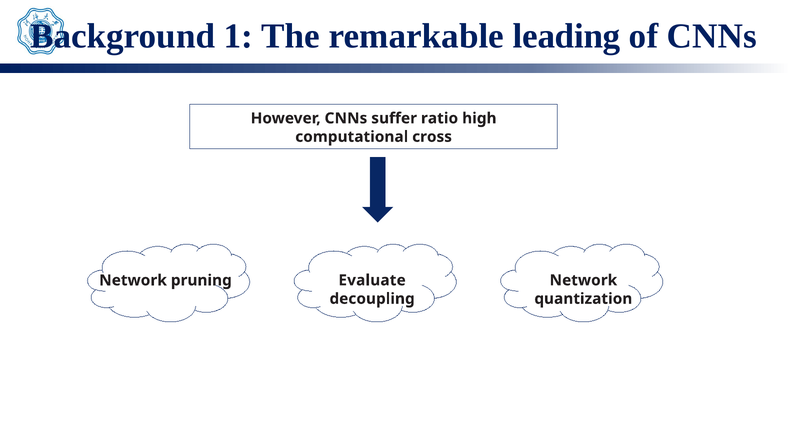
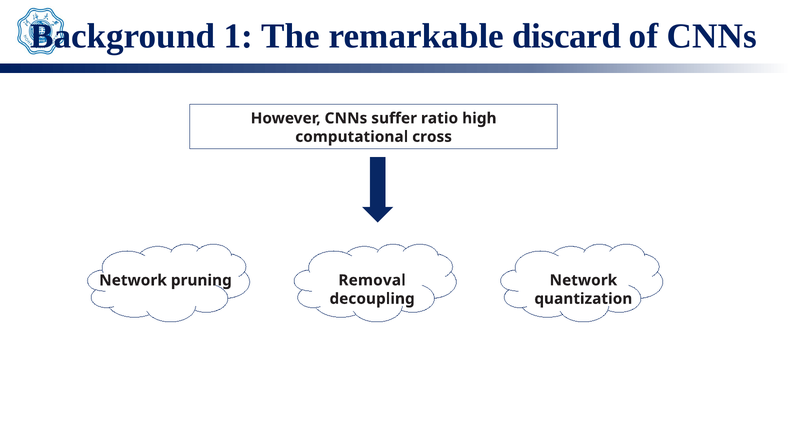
leading: leading -> discard (567, 36)
Evaluate: Evaluate -> Removal (372, 280)
